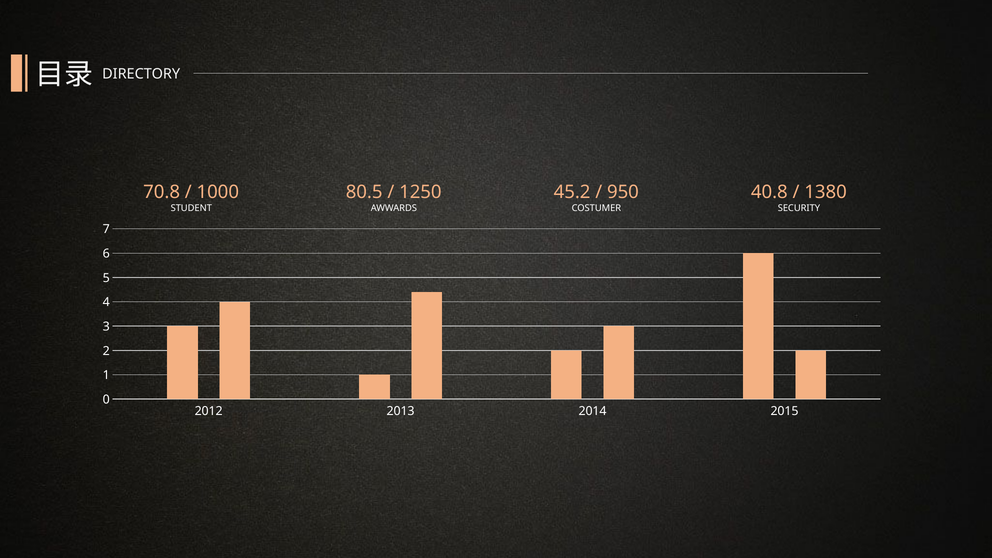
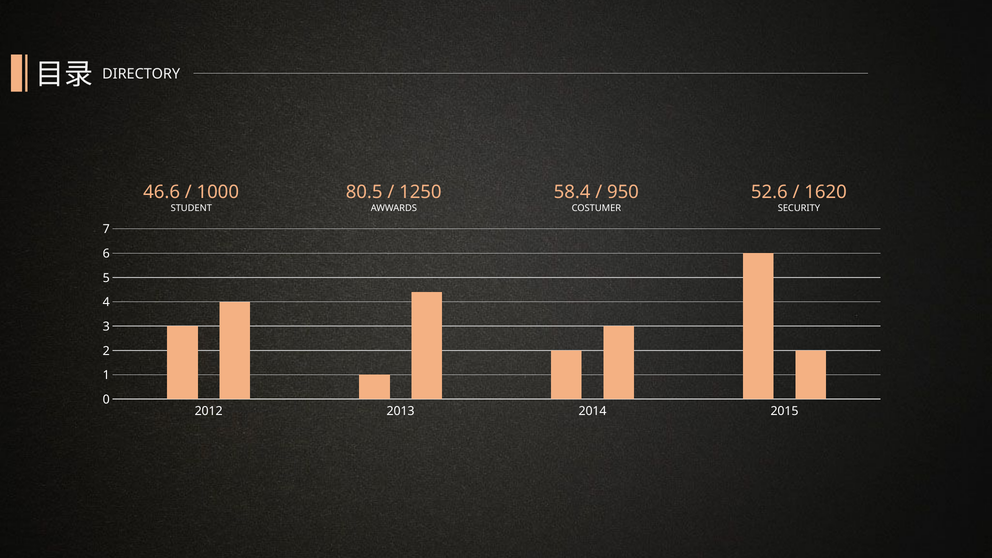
70.8: 70.8 -> 46.6 (162, 192)
45.2: 45.2 -> 58.4 (572, 192)
40.8: 40.8 -> 52.6 (769, 192)
1380: 1380 -> 1620 (826, 192)
